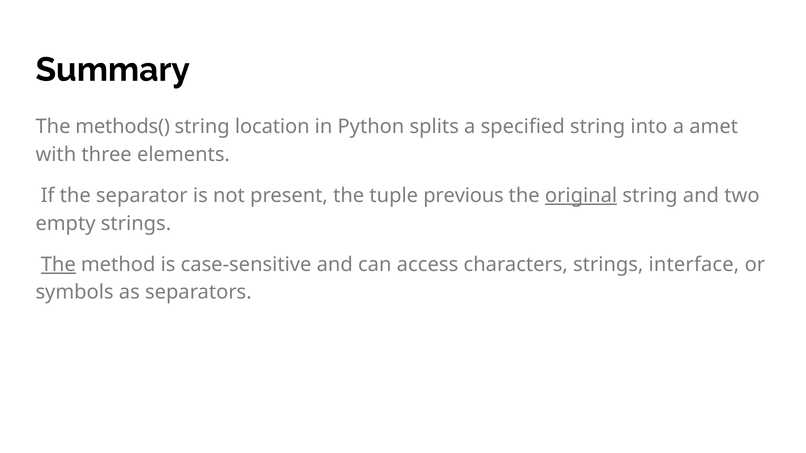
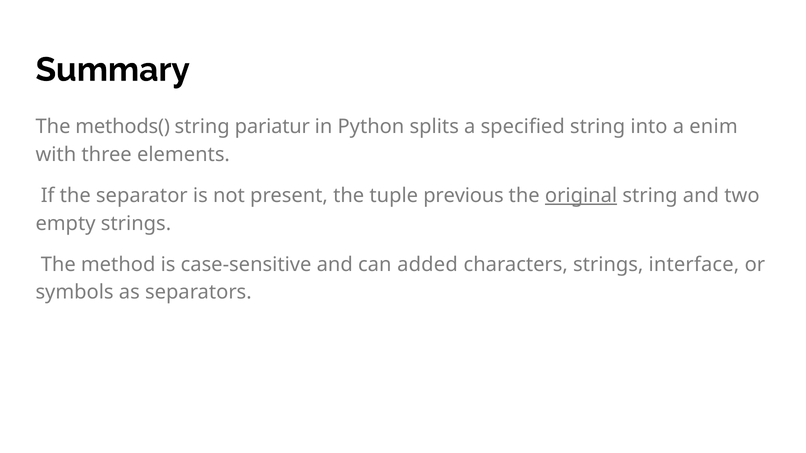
location: location -> pariatur (272, 127)
amet: amet -> enim (714, 127)
The underline: present -> none (58, 265)
access: access -> added (427, 265)
